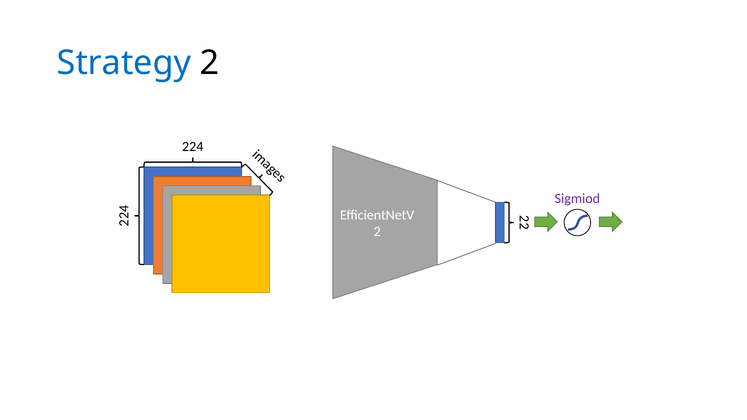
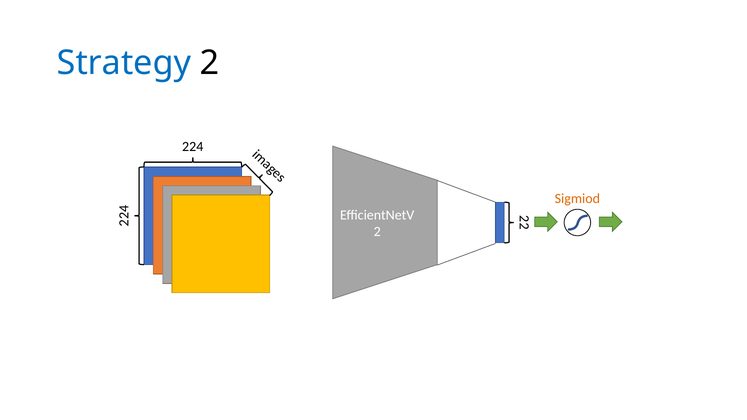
Sigmiod colour: purple -> orange (577, 199)
